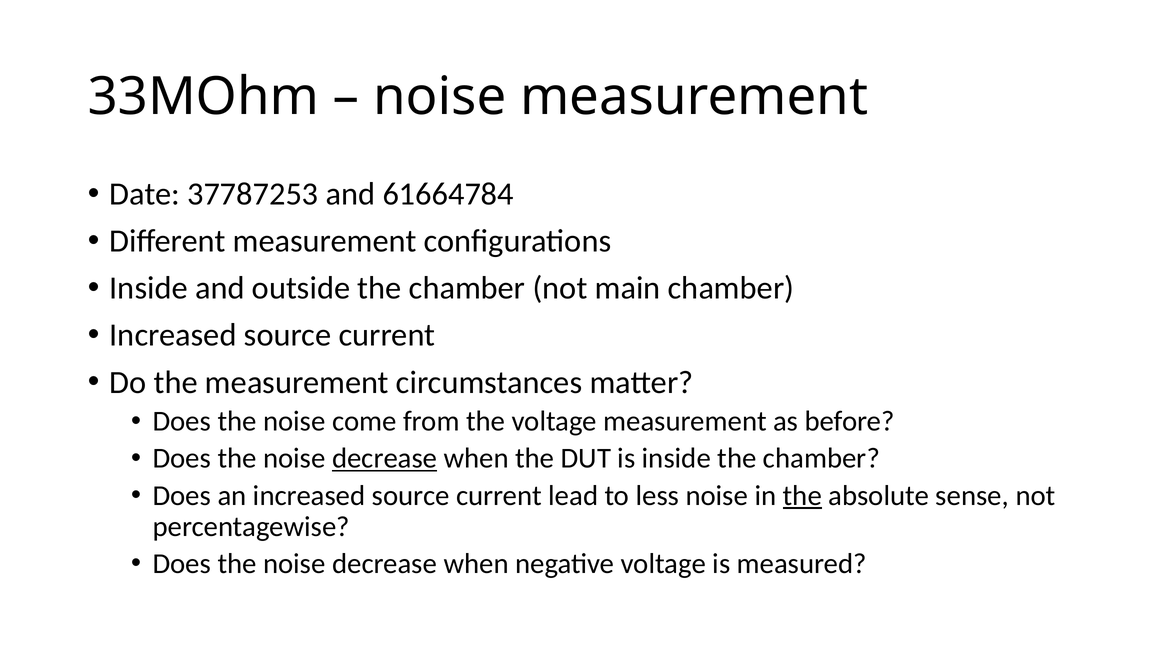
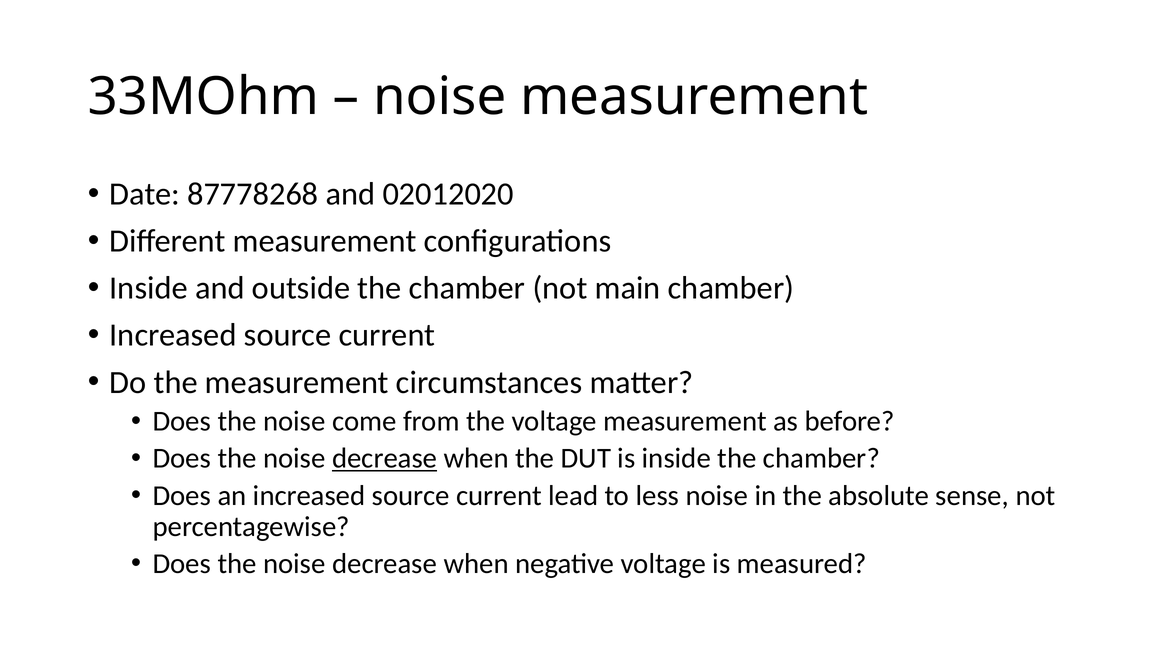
37787253: 37787253 -> 87778268 (253, 194)
61664784: 61664784 -> 02012020 (448, 194)
the underline: present -> none (802, 496)
